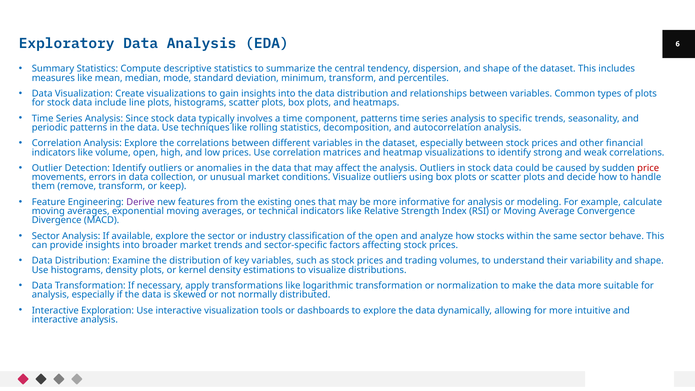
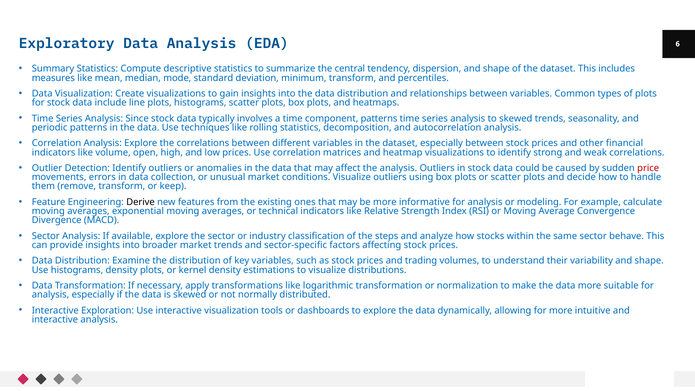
to specific: specific -> skewed (516, 118)
Derive colour: purple -> black (141, 202)
the open: open -> steps (387, 236)
